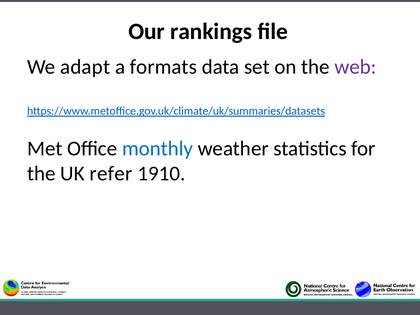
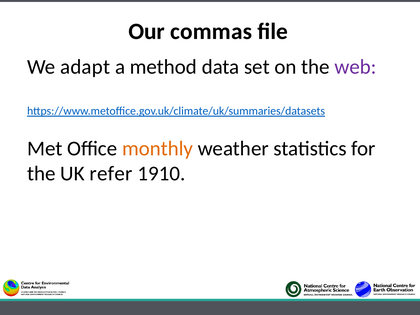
rankings: rankings -> commas (211, 31)
formats: formats -> method (163, 67)
monthly colour: blue -> orange (158, 148)
